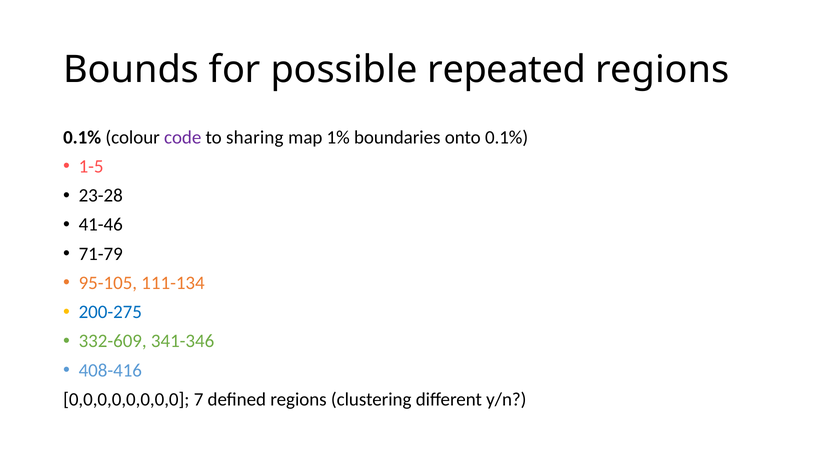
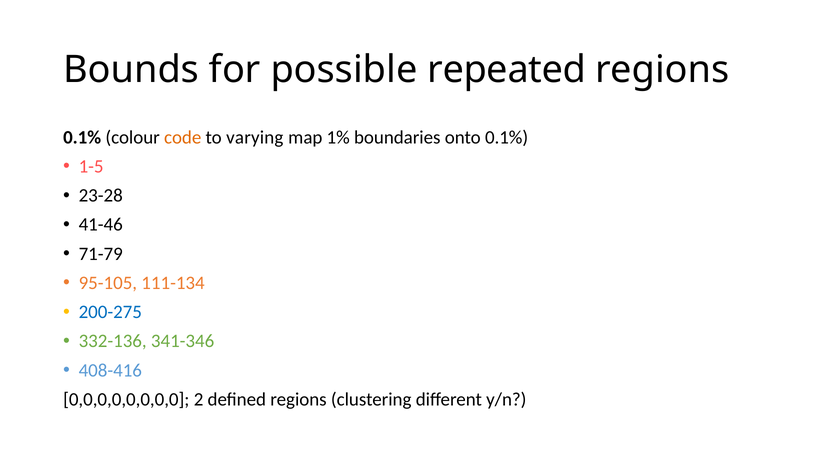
code colour: purple -> orange (183, 137)
sharing: sharing -> varying (255, 137)
332-609: 332-609 -> 332-136 (113, 341)
7: 7 -> 2 (199, 399)
